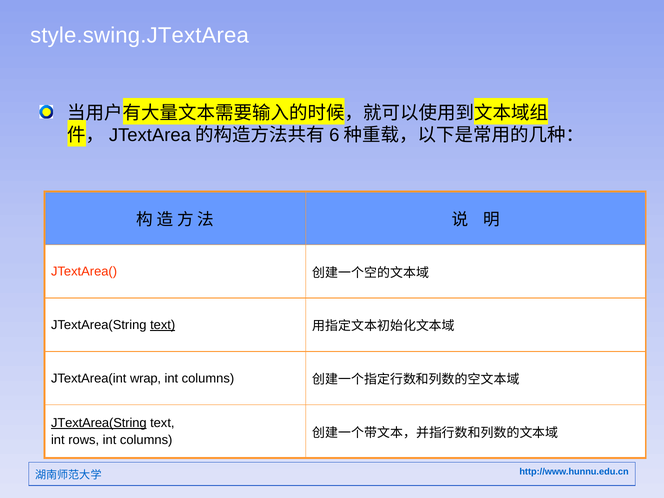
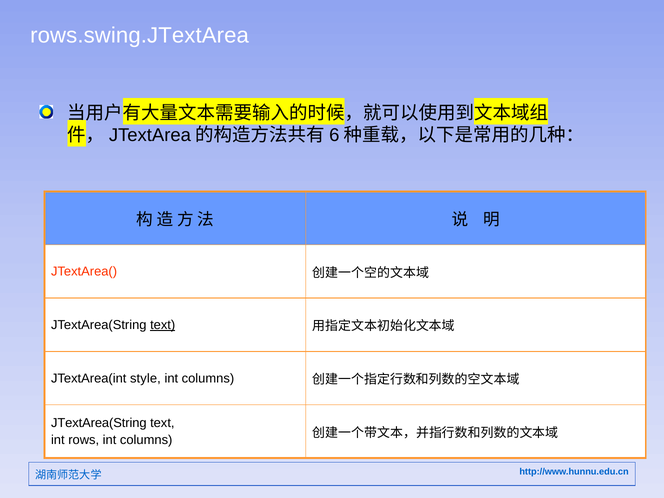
style.swing.JTextArea: style.swing.JTextArea -> rows.swing.JTextArea (140, 36)
wrap: wrap -> style (145, 378)
JTextArea(String underline: present -> none (99, 423)
